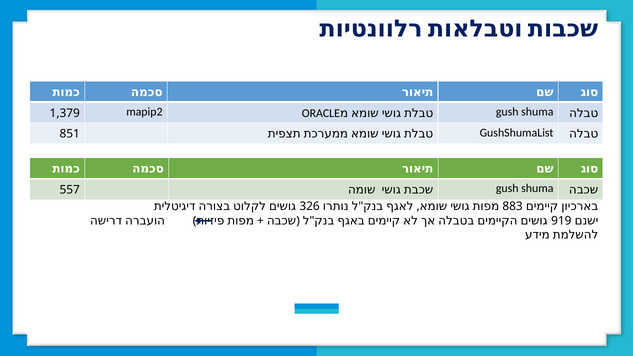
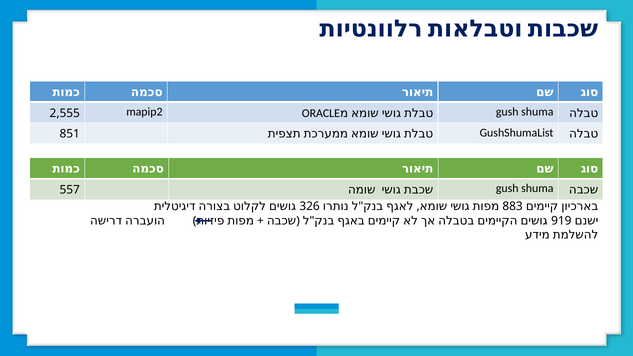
1,379: 1,379 -> 2,555 (65, 113)
